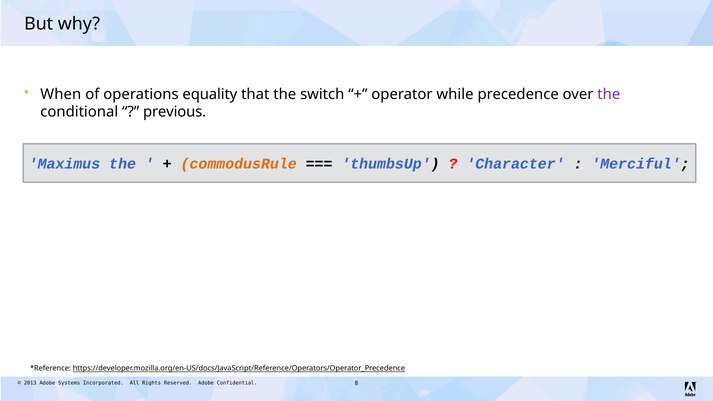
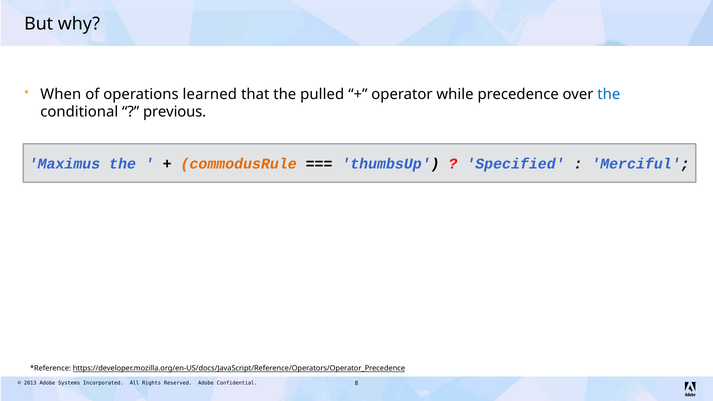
equality: equality -> learned (210, 94)
switch: switch -> pulled (322, 94)
the colour: purple -> blue (609, 94)
Character: Character -> Specified (516, 164)
